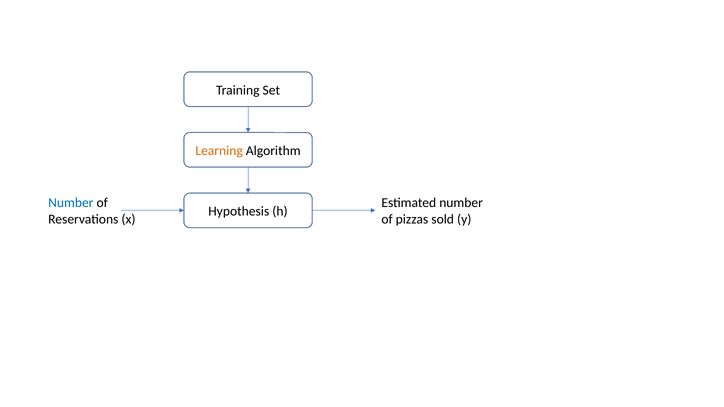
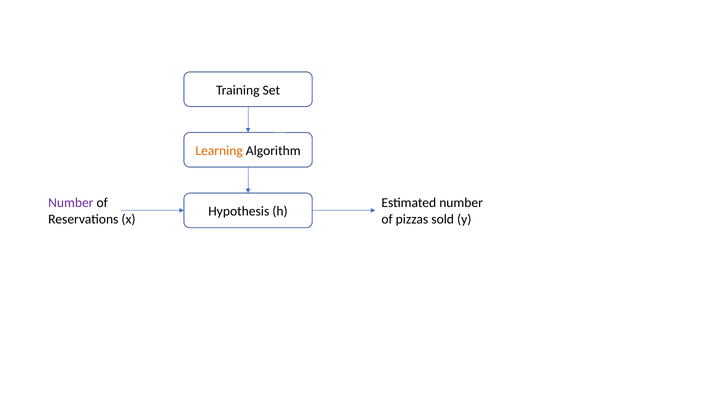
Number colour: blue -> purple (71, 203)
